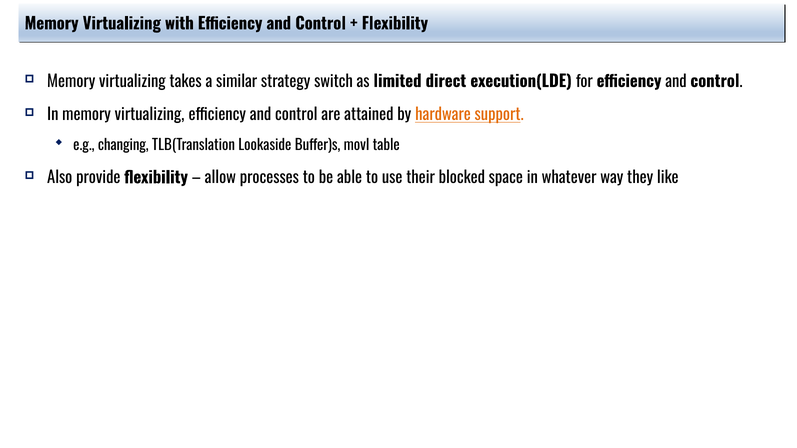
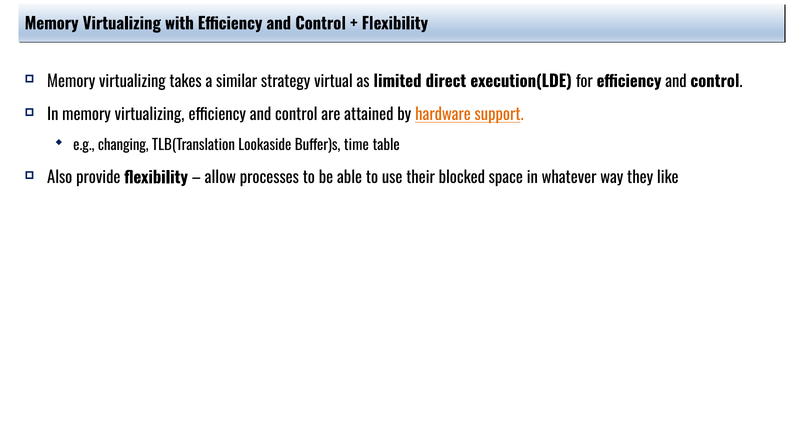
switch: switch -> virtual (333, 82)
movl: movl -> time (356, 146)
